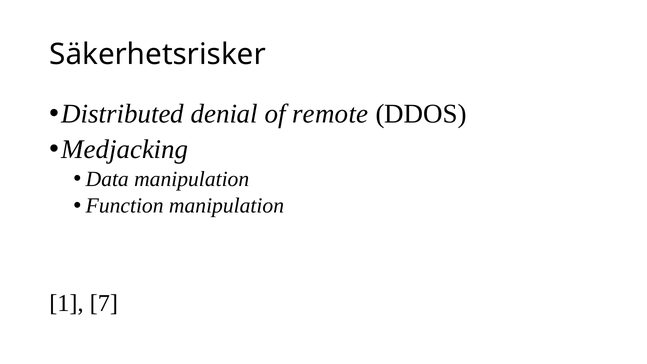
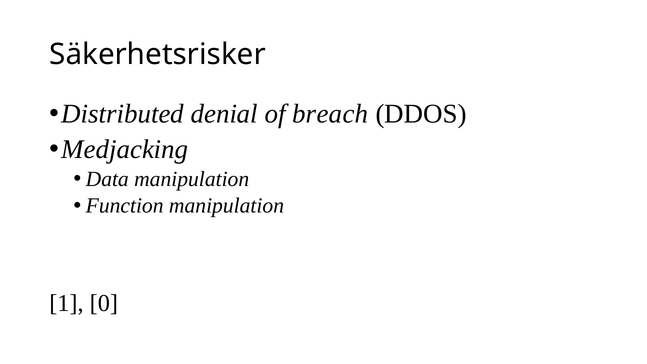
remote: remote -> breach (330, 114)
7: 7 -> 0 (104, 303)
